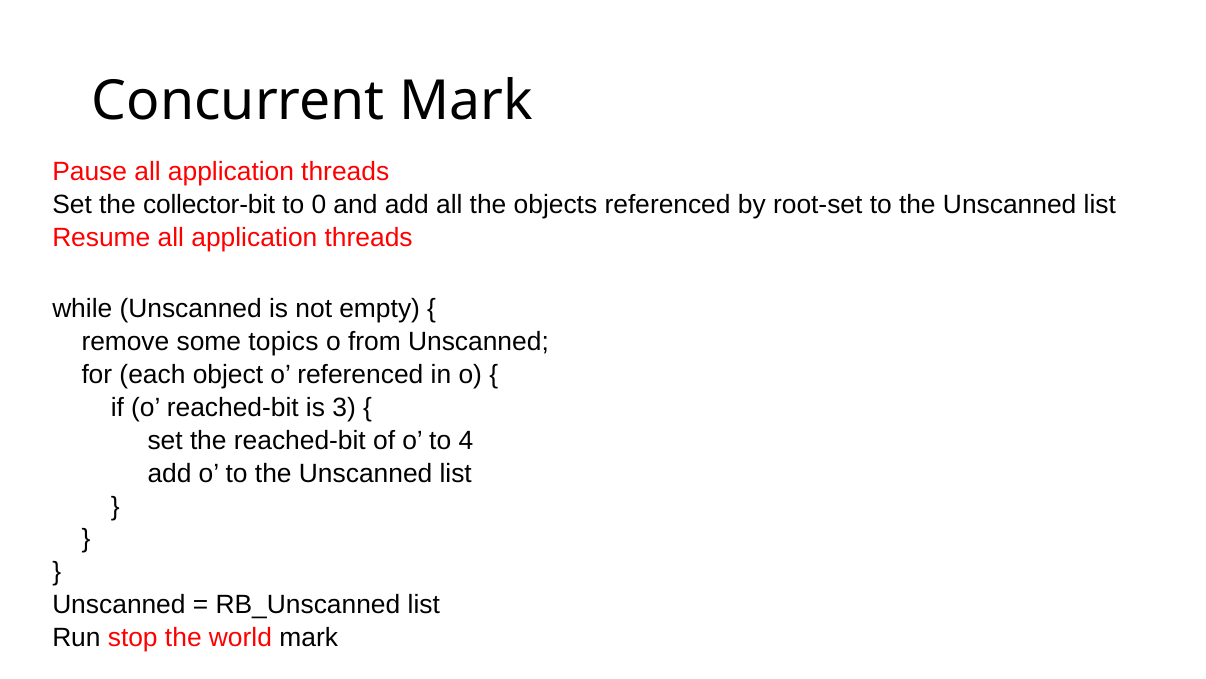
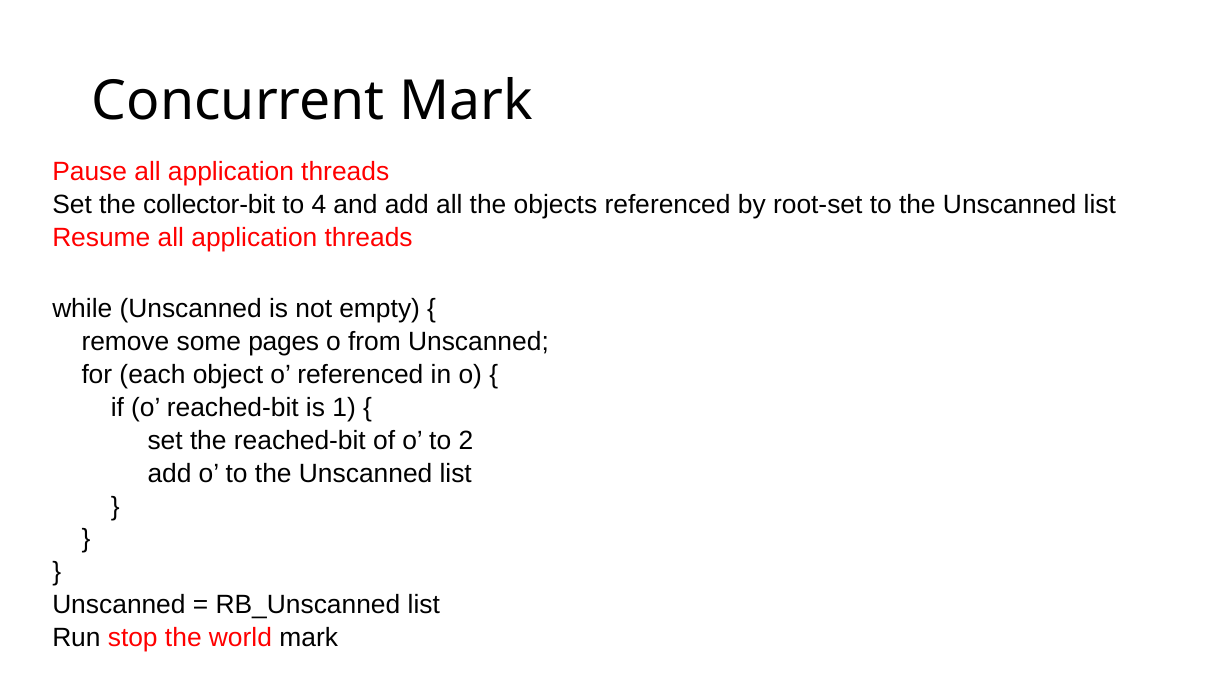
0: 0 -> 4 (319, 205)
topics: topics -> pages (284, 342)
3: 3 -> 1 (344, 407)
4: 4 -> 2 (466, 440)
